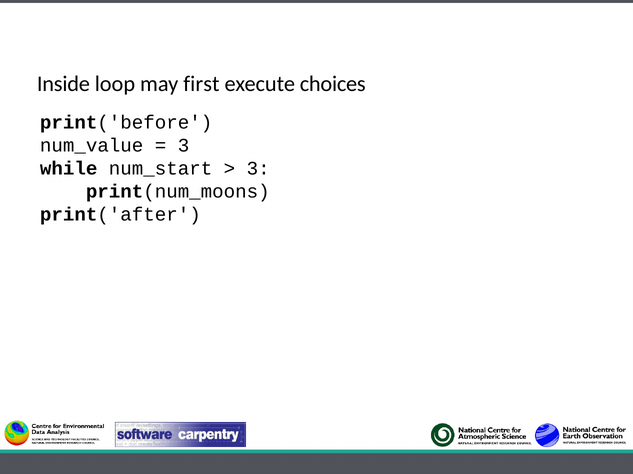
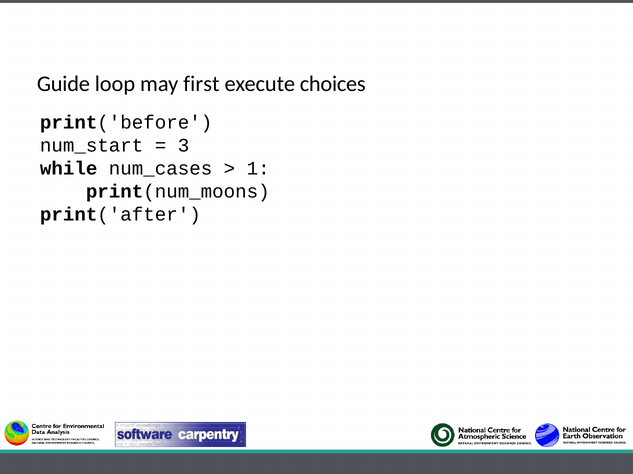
Inside: Inside -> Guide (63, 84)
num_value: num_value -> num_start (92, 146)
num_start: num_start -> num_cases (161, 169)
3: 3 -> 1 (258, 169)
